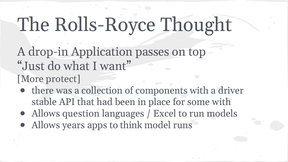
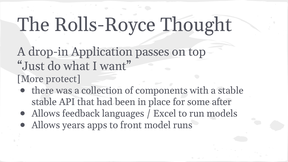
a driver: driver -> stable (231, 91)
some with: with -> after (222, 102)
question: question -> feedback (81, 114)
think: think -> front (131, 125)
